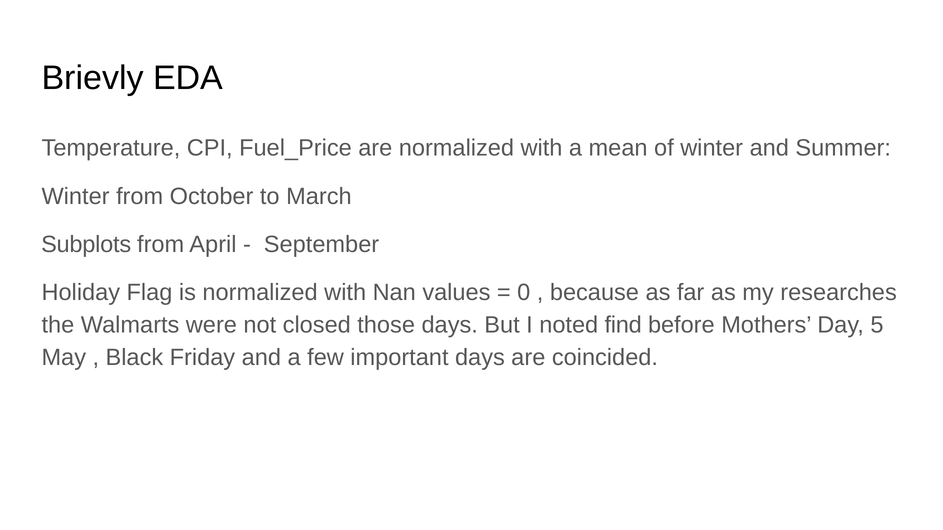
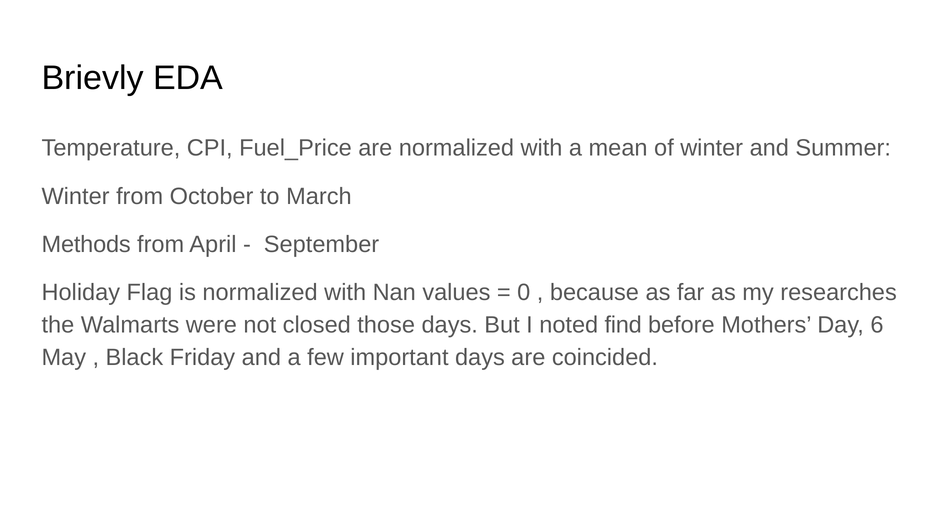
Subplots: Subplots -> Methods (86, 245)
5: 5 -> 6 (877, 326)
